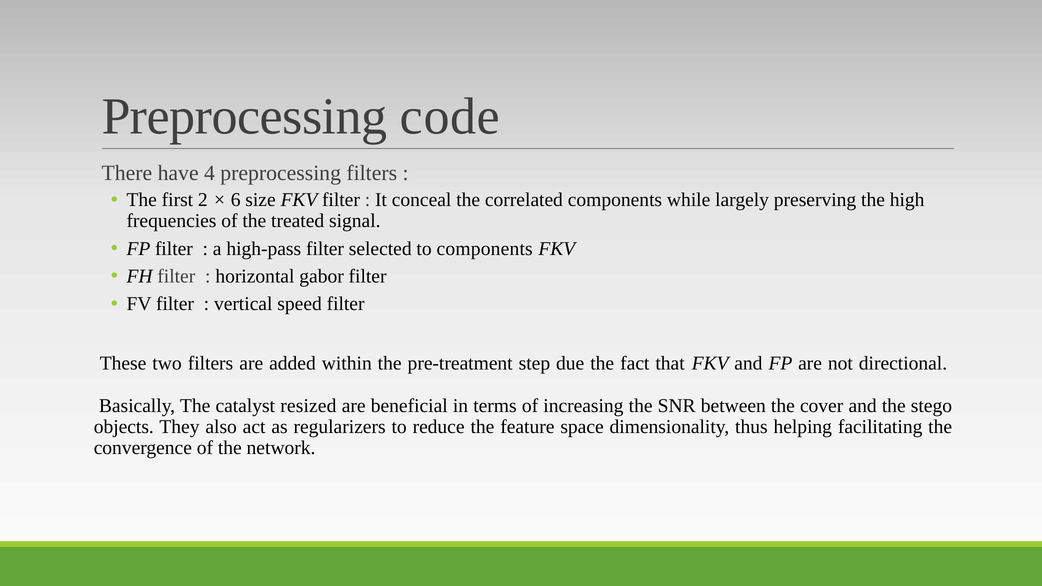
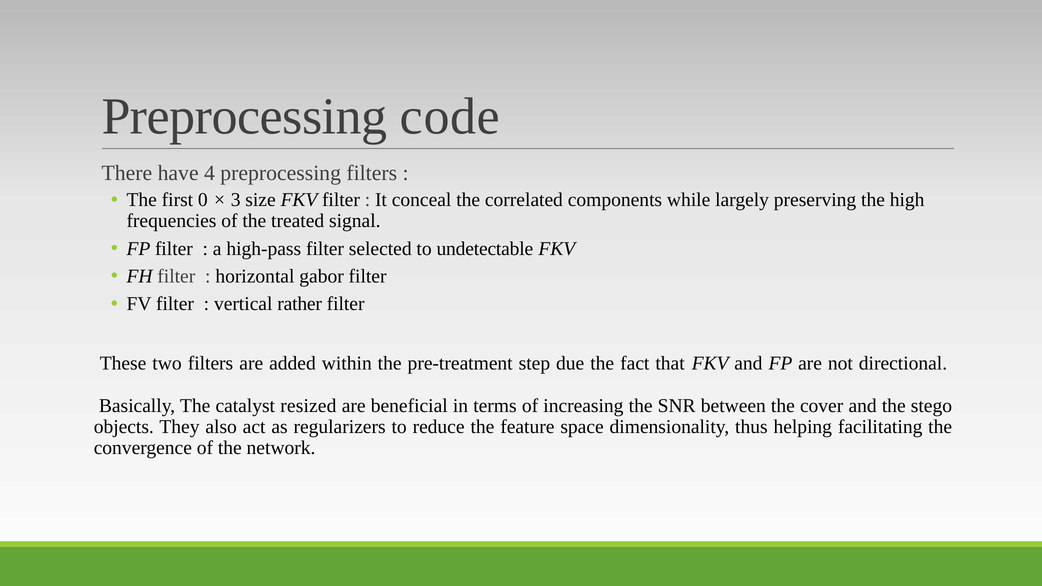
2: 2 -> 0 (203, 200)
6: 6 -> 3 (236, 200)
to components: components -> undetectable (485, 249)
speed: speed -> rather (300, 304)
